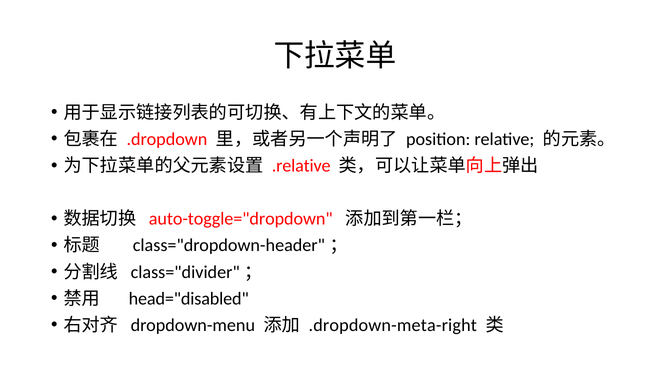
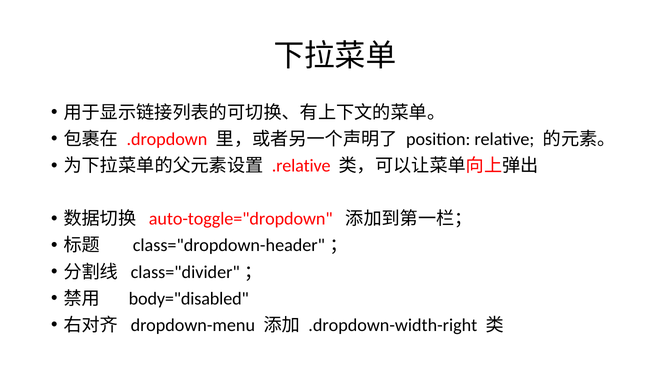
head="disabled: head="disabled -> body="disabled (189, 298)
.dropdown-meta-right: .dropdown-meta-right -> .dropdown-width-right (393, 325)
